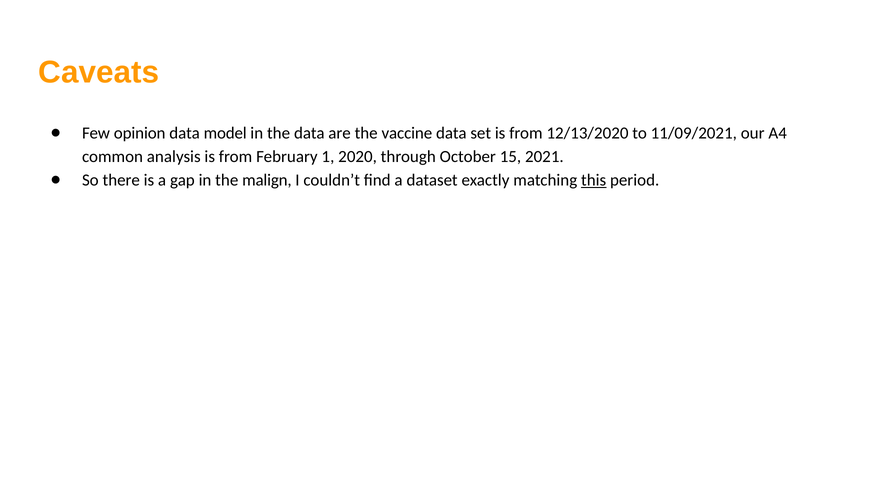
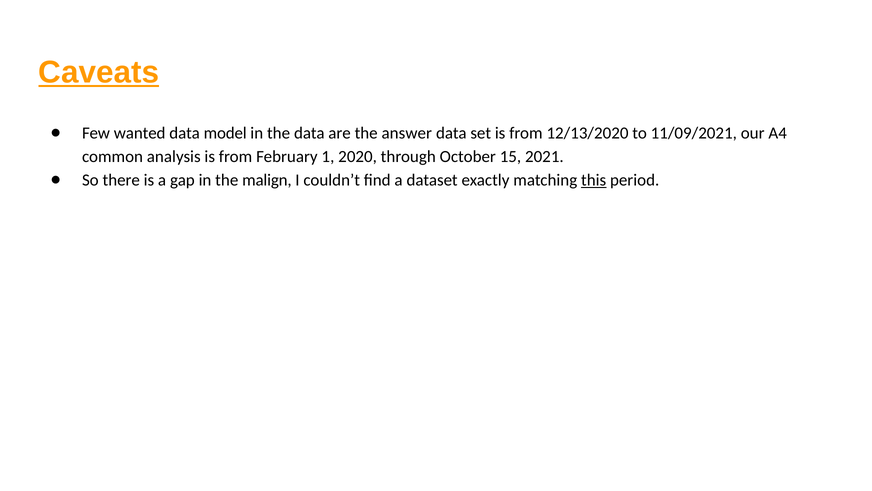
Caveats underline: none -> present (99, 72)
opinion: opinion -> wanted (140, 133)
vaccine: vaccine -> answer (407, 133)
